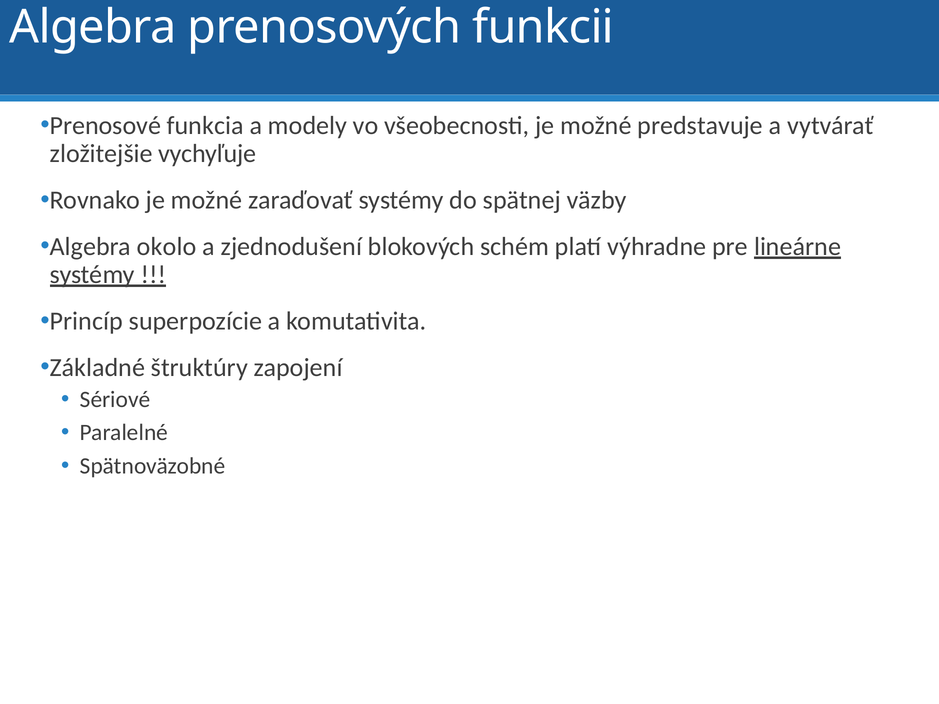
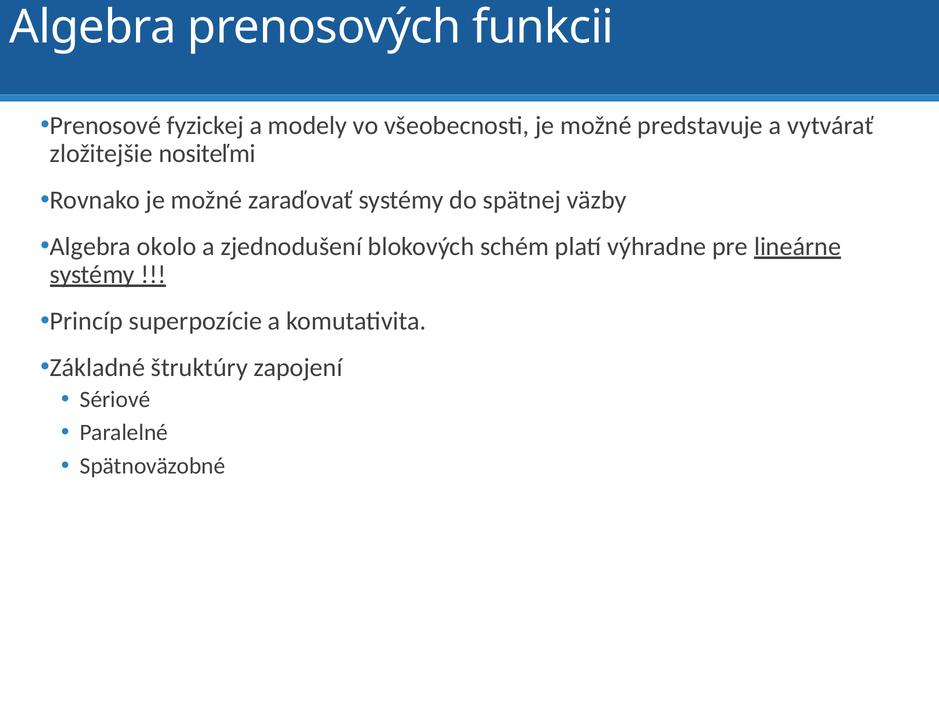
funkcia: funkcia -> fyzickej (205, 125)
vychyľuje: vychyľuje -> nositeľmi (207, 154)
